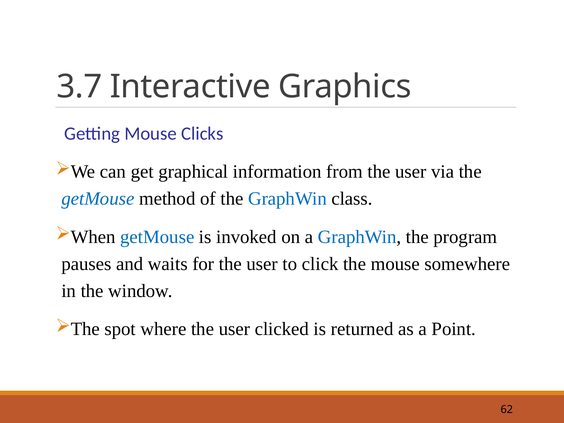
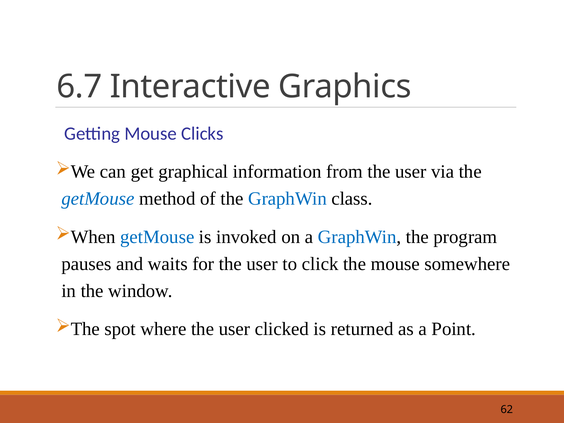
3.7: 3.7 -> 6.7 (79, 87)
